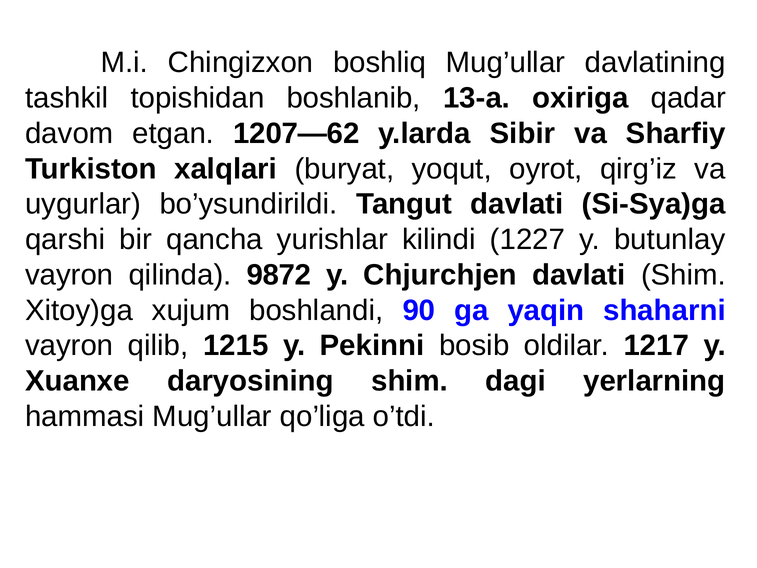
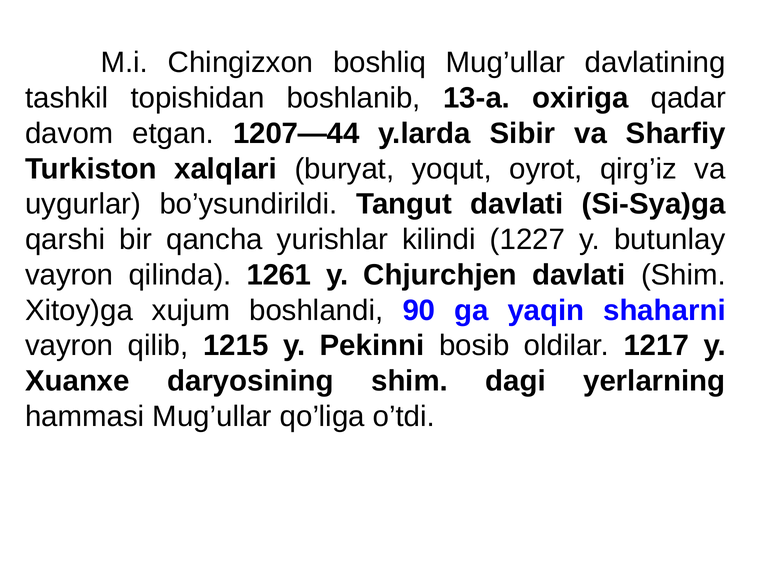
1207—62: 1207—62 -> 1207—44 (296, 133)
9872: 9872 -> 1261 (279, 275)
